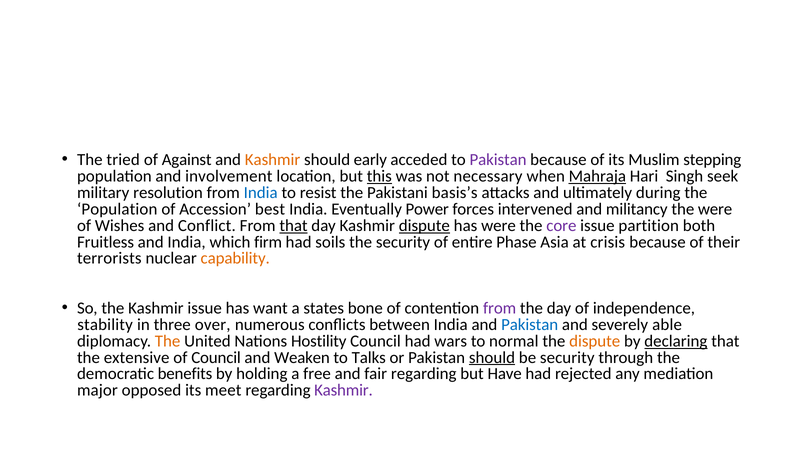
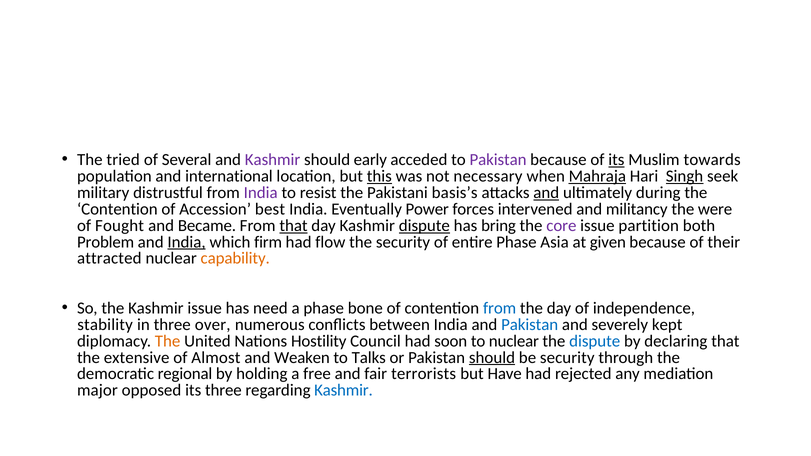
Against: Against -> Several (187, 160)
Kashmir colour: orange -> purple (273, 160)
its underline: none -> present (616, 160)
stepping: stepping -> towards (712, 160)
involvement: involvement -> international (229, 176)
Singh underline: none -> present (685, 176)
resolution: resolution -> distrustful (168, 193)
India colour: blue -> purple (261, 193)
and underline: none -> present (546, 193)
Population: Population -> Contention (117, 209)
Wishes: Wishes -> Fought (120, 226)
Conflict: Conflict -> Became (207, 226)
has were: were -> bring (499, 226)
Fruitless: Fruitless -> Problem (106, 242)
India underline: none -> present (187, 242)
soils: soils -> flow (330, 242)
crisis: crisis -> given (608, 242)
terrorists: terrorists -> attracted (109, 258)
want: want -> need (270, 308)
a states: states -> phase (324, 308)
from colour: purple -> blue (500, 308)
able: able -> kept (667, 325)
wars: wars -> soon (451, 341)
to normal: normal -> nuclear (514, 341)
dispute colour: orange -> blue (595, 341)
declaring underline: present -> none (676, 341)
of Council: Council -> Almost (216, 358)
benefits: benefits -> regional (185, 374)
fair regarding: regarding -> terrorists (424, 374)
its meet: meet -> three (223, 390)
Kashmir colour: purple -> blue (343, 390)
